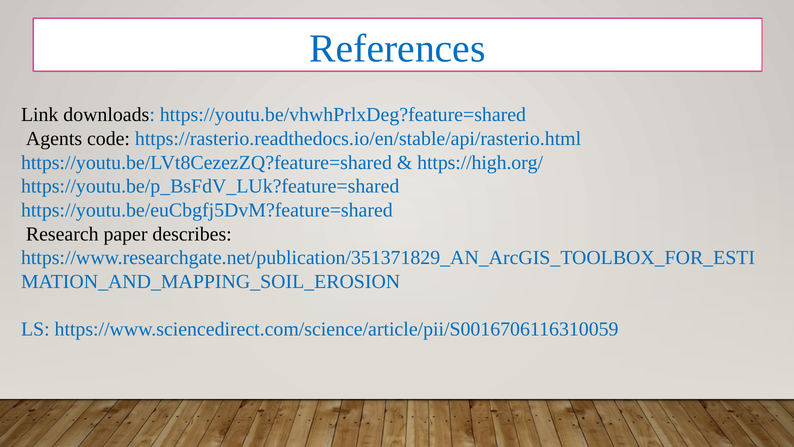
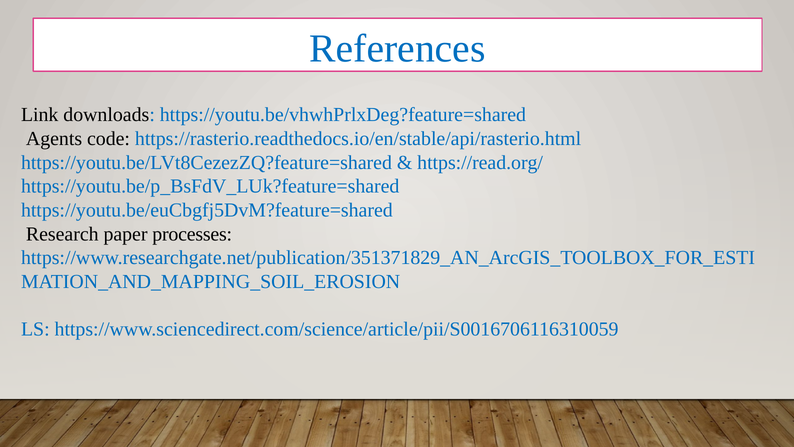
https://high.org/: https://high.org/ -> https://read.org/ (480, 162)
describes: describes -> processes (192, 234)
